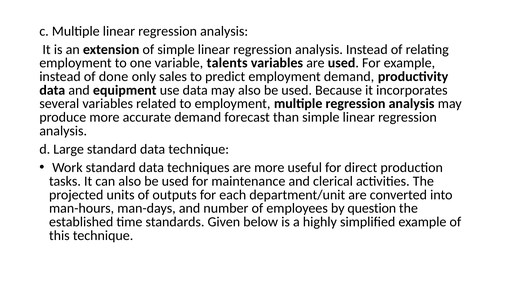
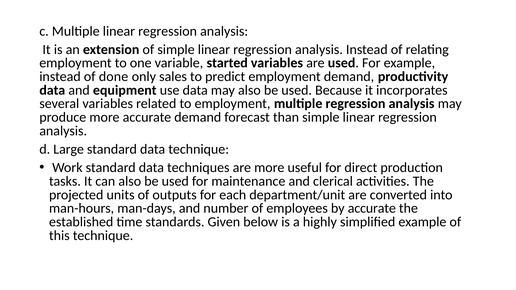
talents: talents -> started (227, 63)
by question: question -> accurate (372, 208)
